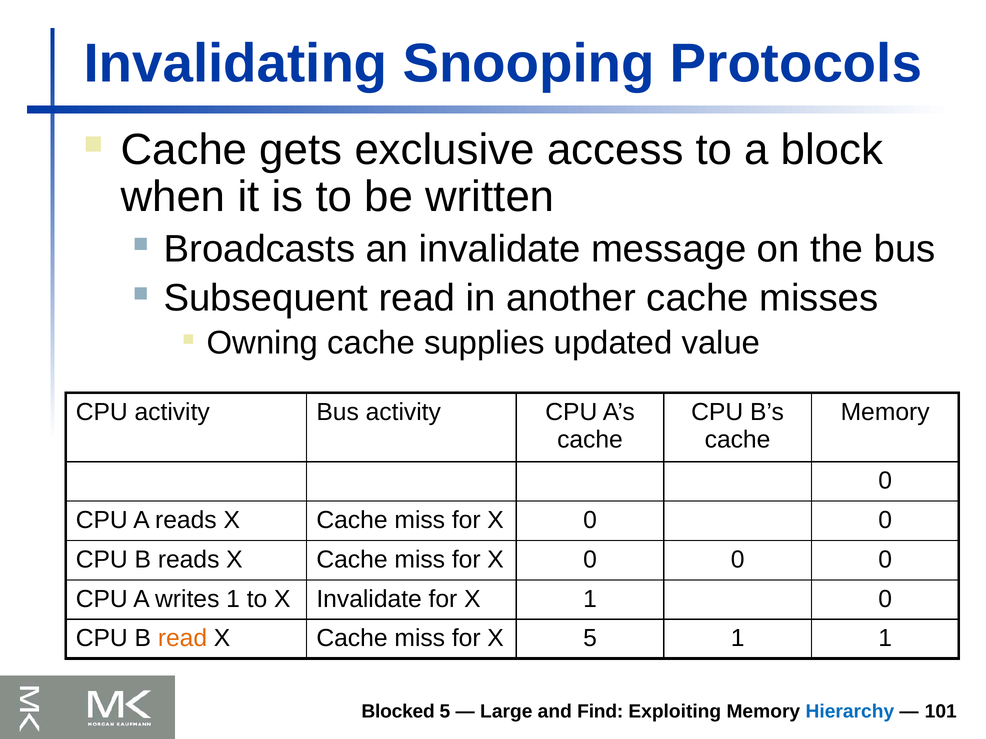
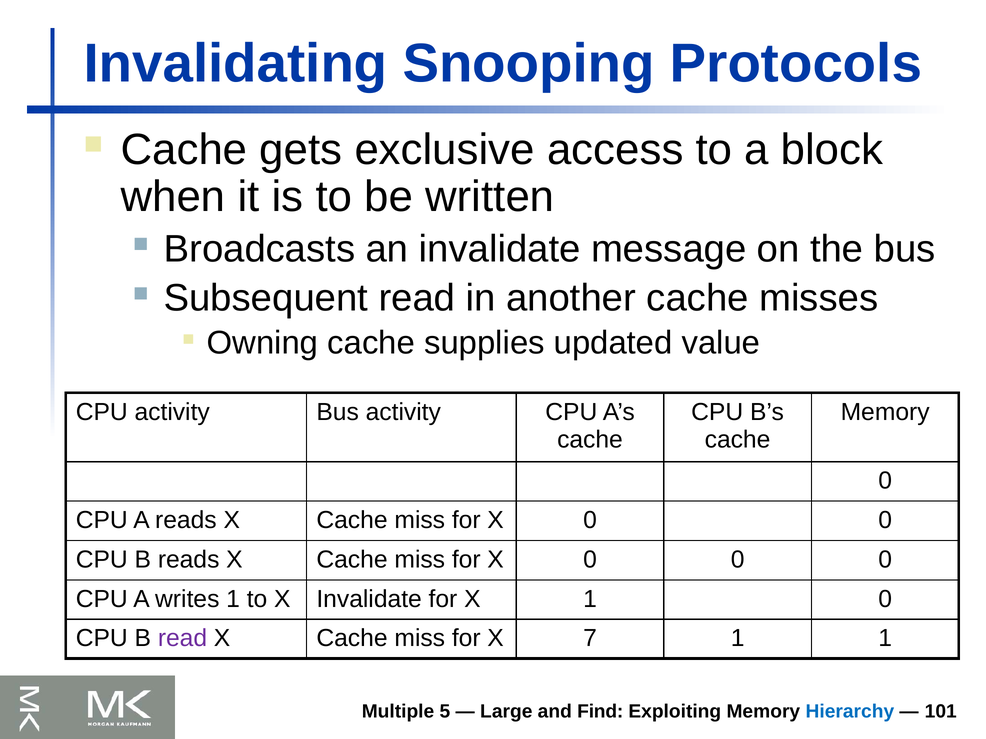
read colour: orange -> purple (182, 639)
X 5: 5 -> 7 (590, 639)
Blocked: Blocked -> Multiple (398, 712)
